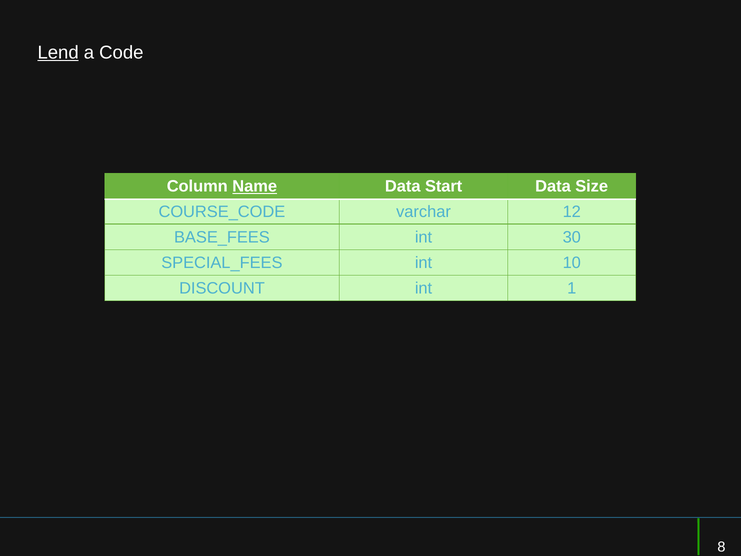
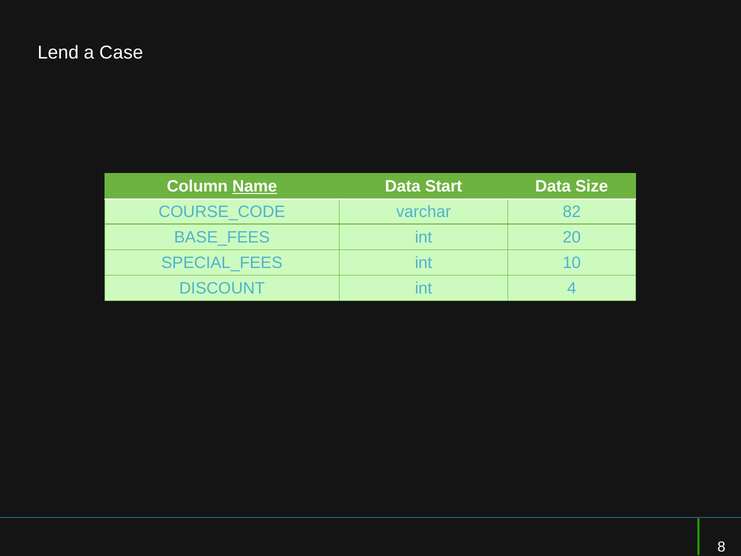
Lend underline: present -> none (58, 53)
Code: Code -> Case (121, 53)
12: 12 -> 82 (572, 212)
30: 30 -> 20 (572, 237)
1: 1 -> 4 (572, 288)
